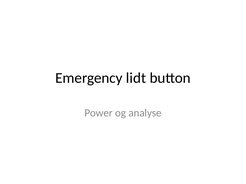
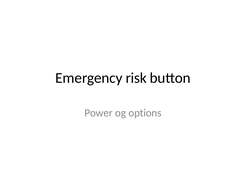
lidt: lidt -> risk (136, 78)
analyse: analyse -> options (145, 113)
